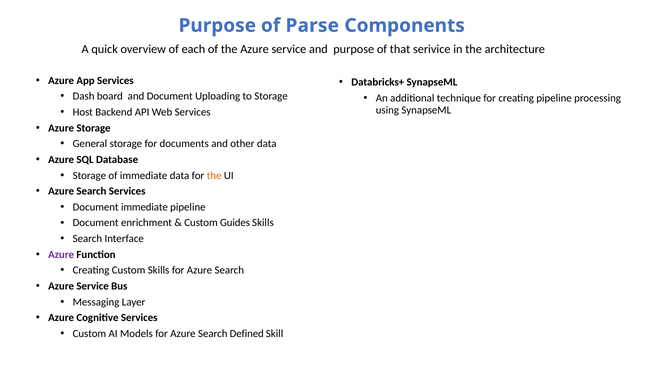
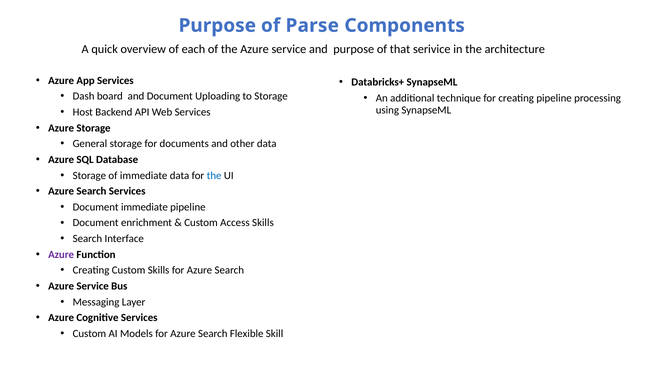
the colour: orange -> blue (214, 176)
Guides: Guides -> Access (235, 223)
Defined: Defined -> Flexible (247, 334)
